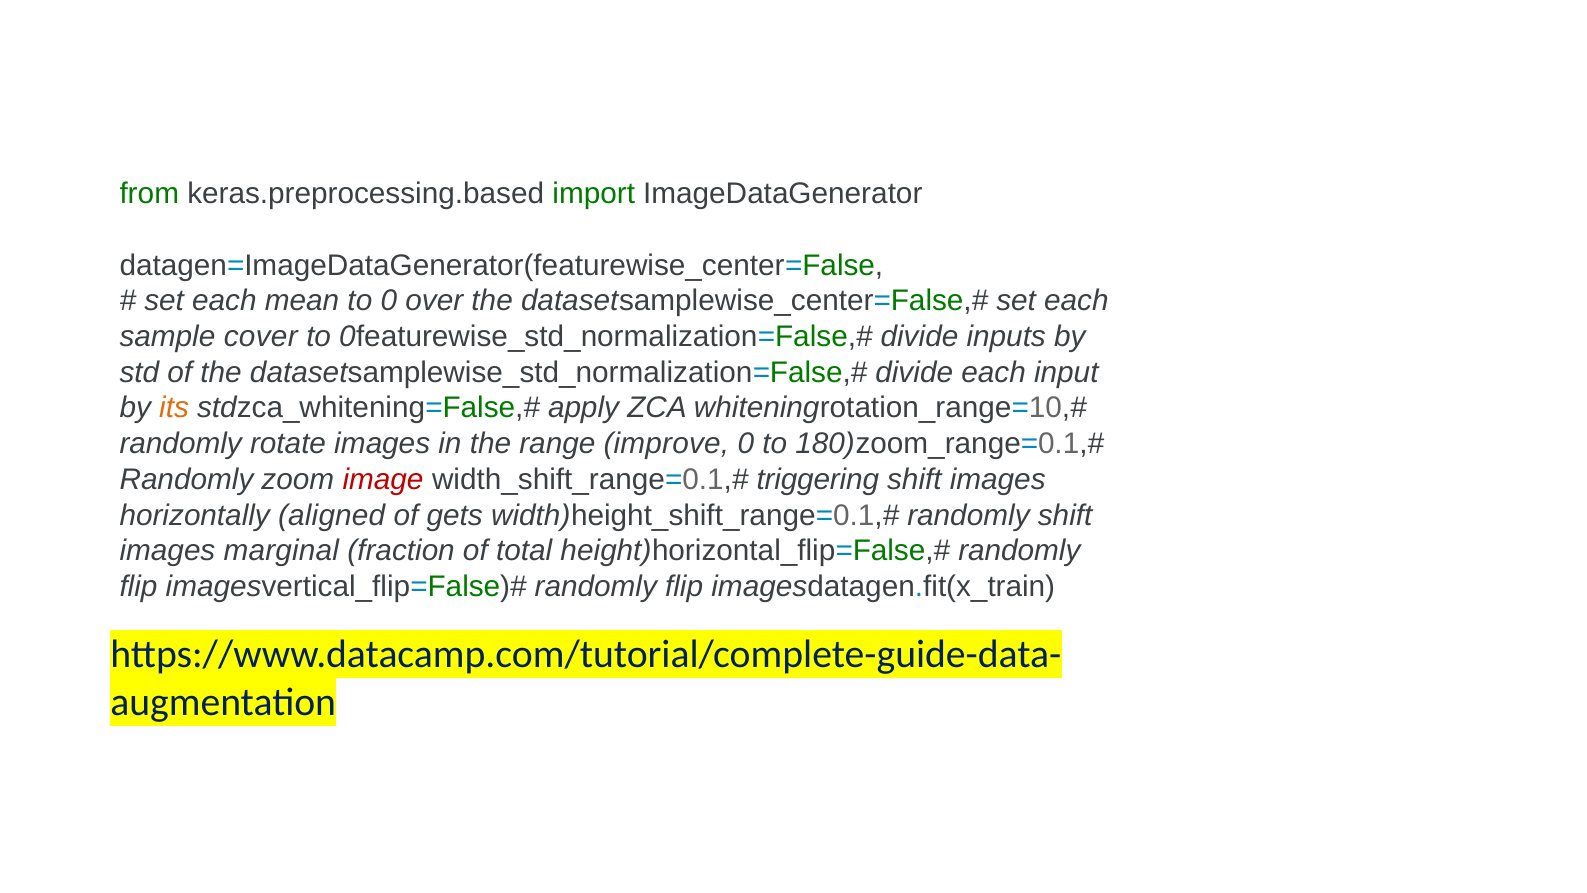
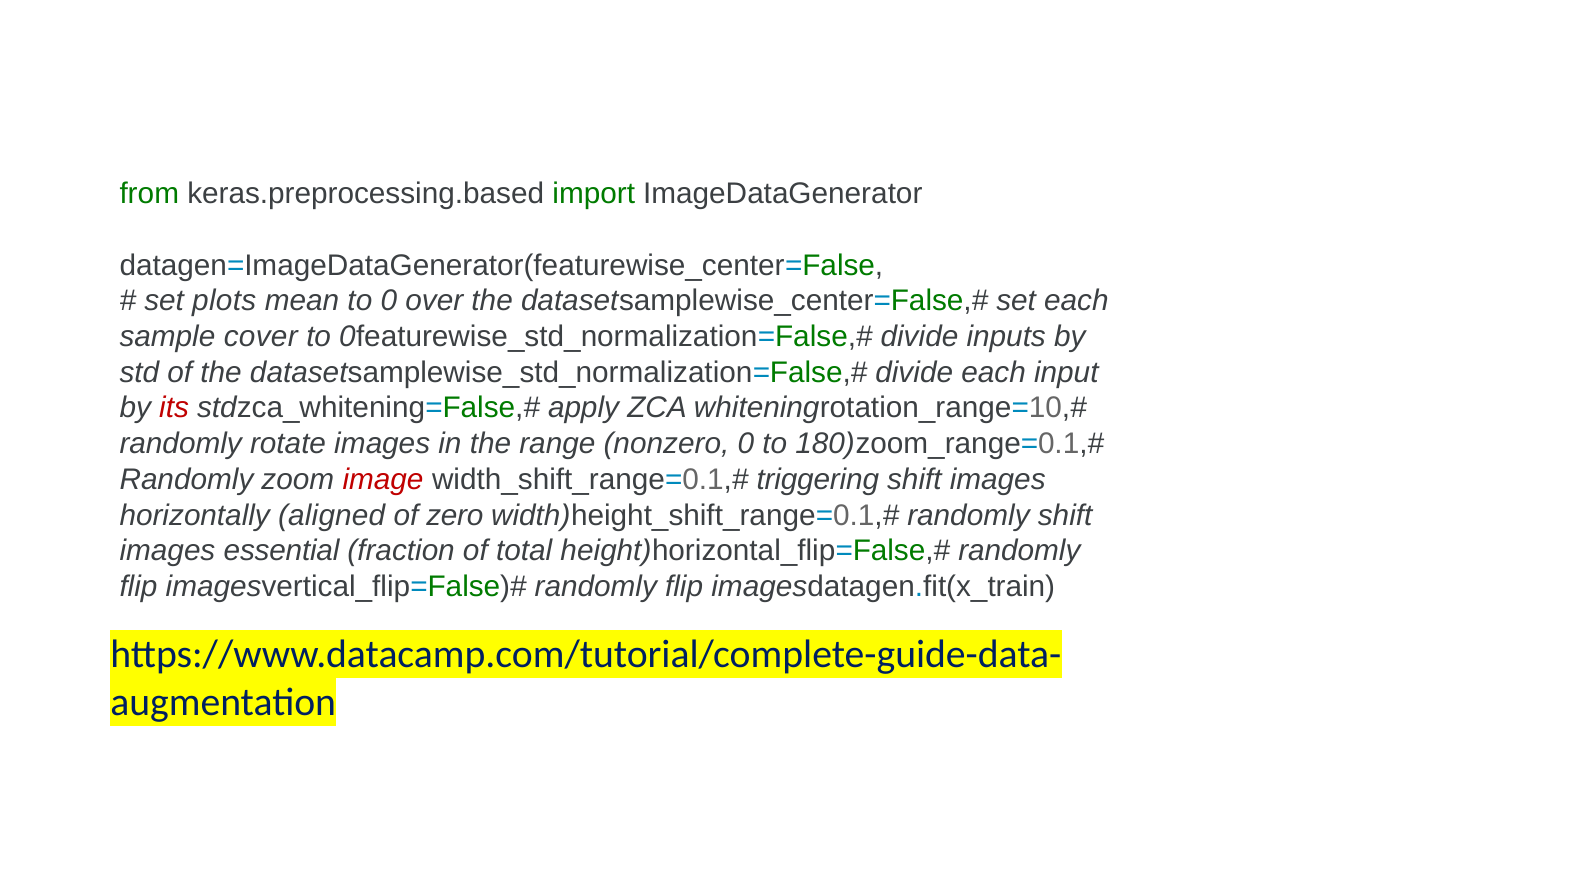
each: each -> plots (224, 301)
its colour: orange -> red (174, 408)
improve: improve -> nonzero (666, 444)
gets: gets -> zero (455, 515)
marginal: marginal -> essential (282, 551)
